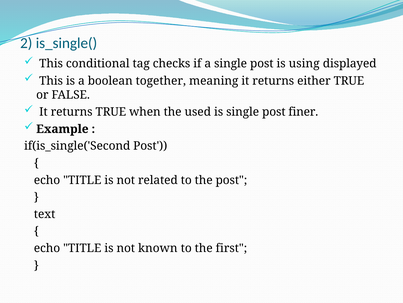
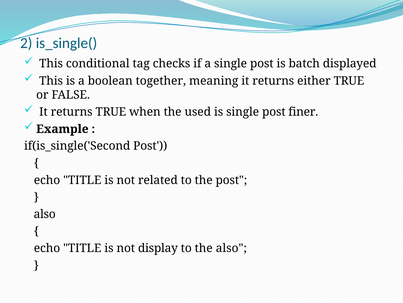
using: using -> batch (304, 64)
text: text -> also (45, 214)
known: known -> display (158, 248)
the first: first -> also (231, 248)
